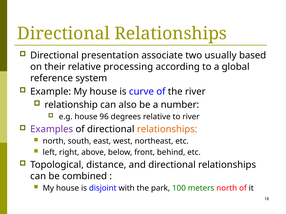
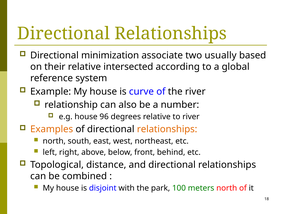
presentation: presentation -> minimization (110, 55)
processing: processing -> intersected (128, 67)
Examples colour: purple -> orange (52, 129)
